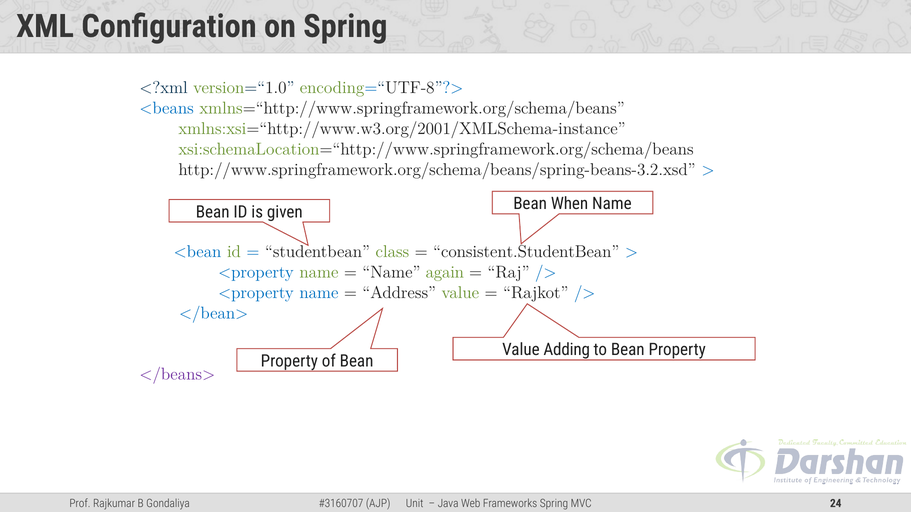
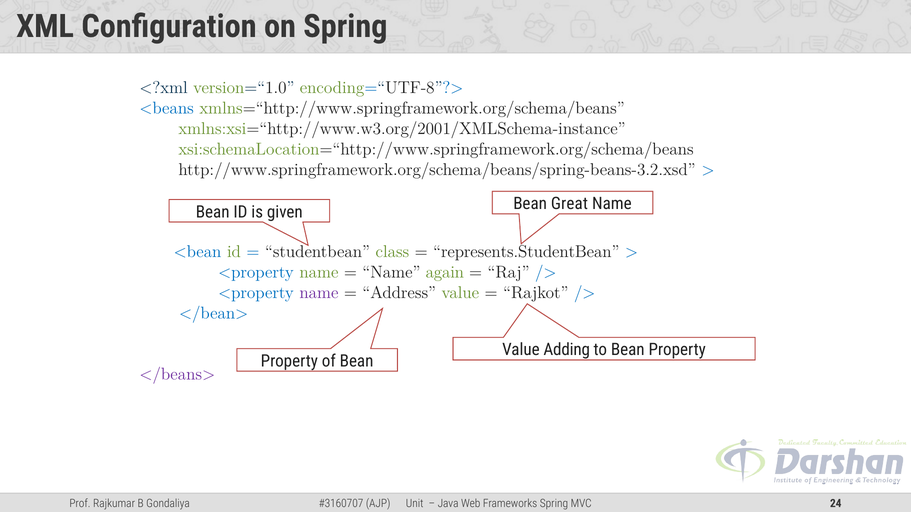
When: When -> Great (569, 204)
consistent.StudentBean: consistent.StudentBean -> represents.StudentBean (526, 252)
name colour: blue -> purple (319, 293)
